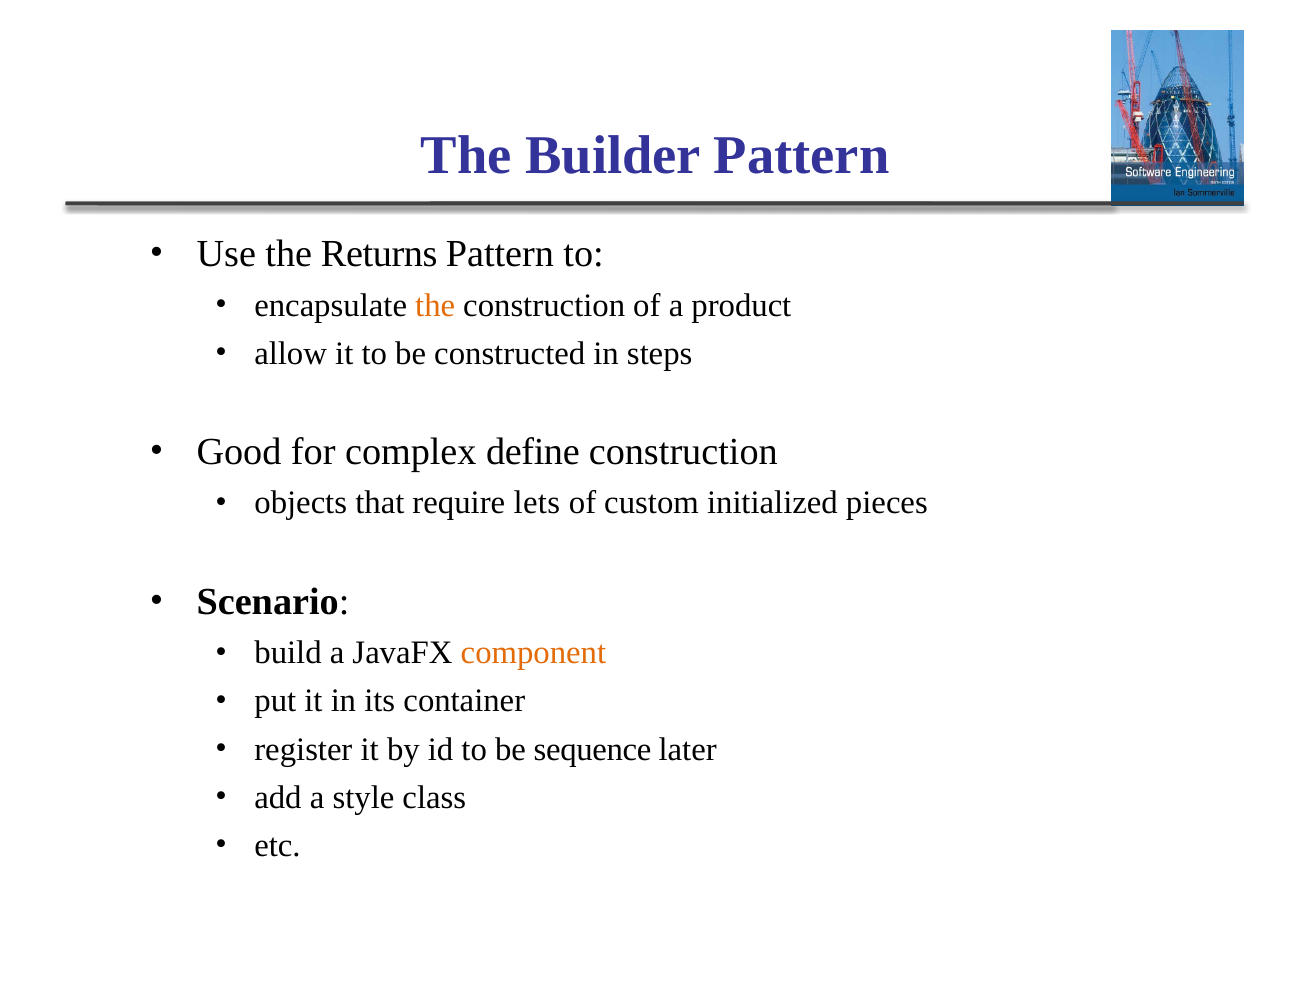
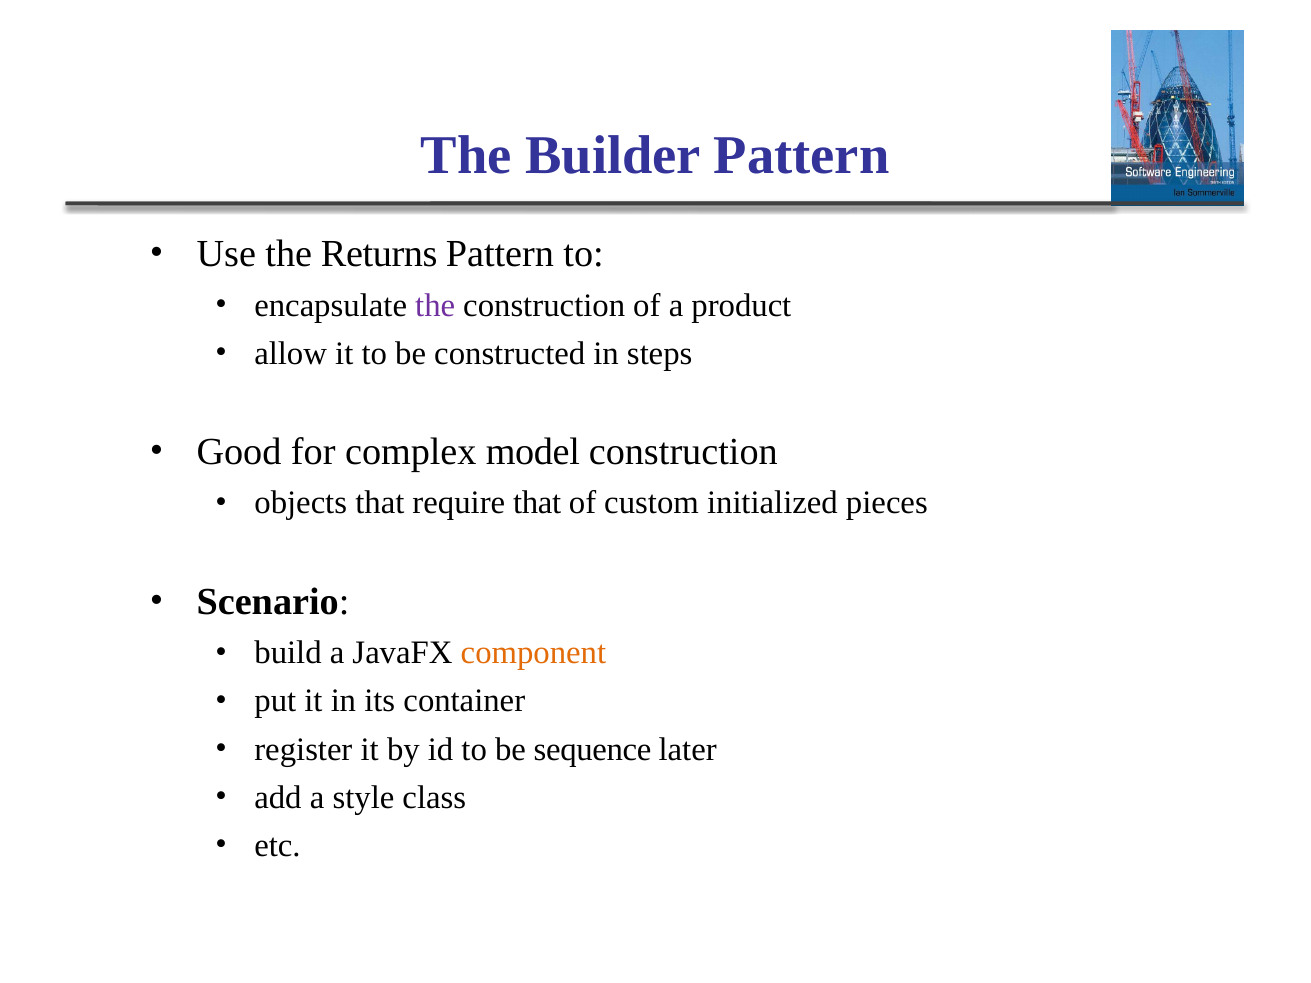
the colour: orange -> purple (435, 305)
define: define -> model (533, 452)
require lets: lets -> that (537, 503)
